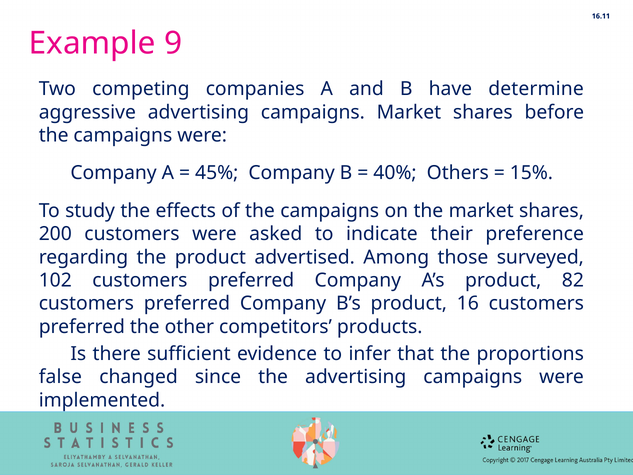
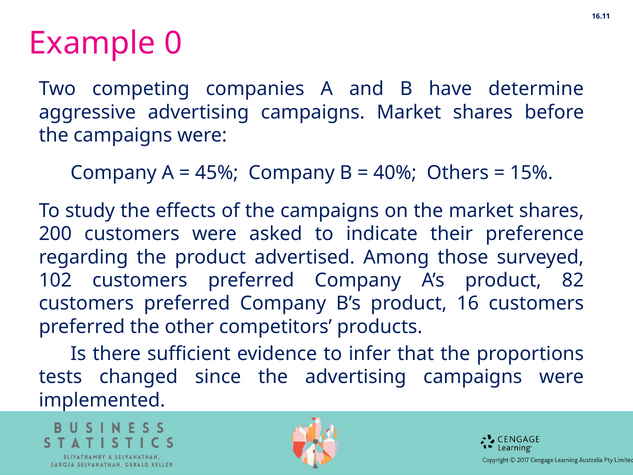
9: 9 -> 0 (173, 43)
false: false -> tests (60, 377)
